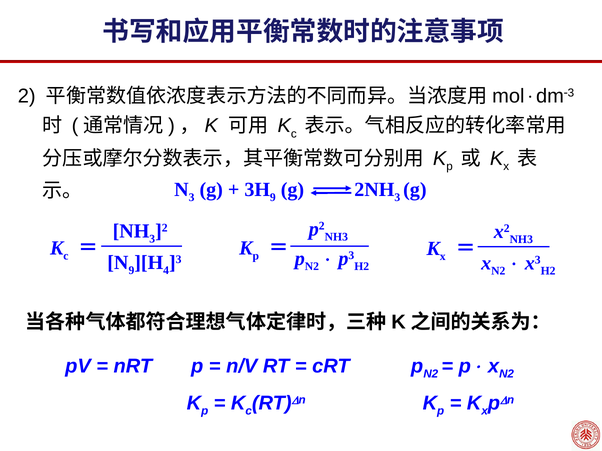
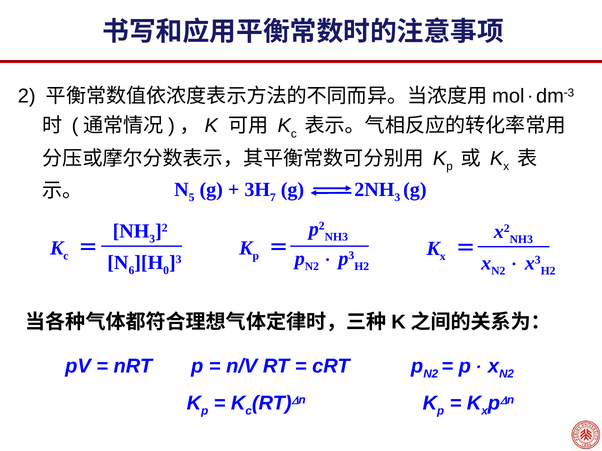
3: 3 -> 5 (192, 198)
9: 9 -> 7 (273, 198)
9: 9 -> 6 (131, 271)
4: 4 -> 0 (166, 271)
